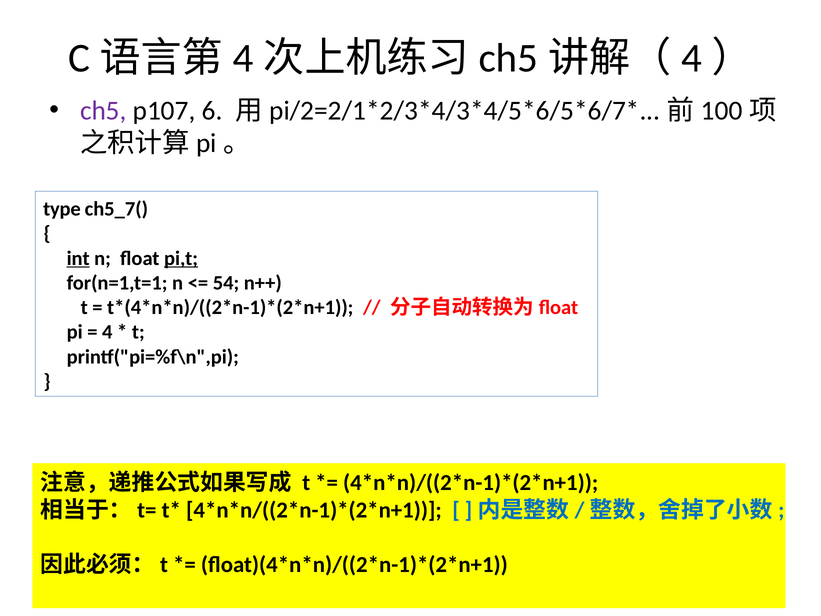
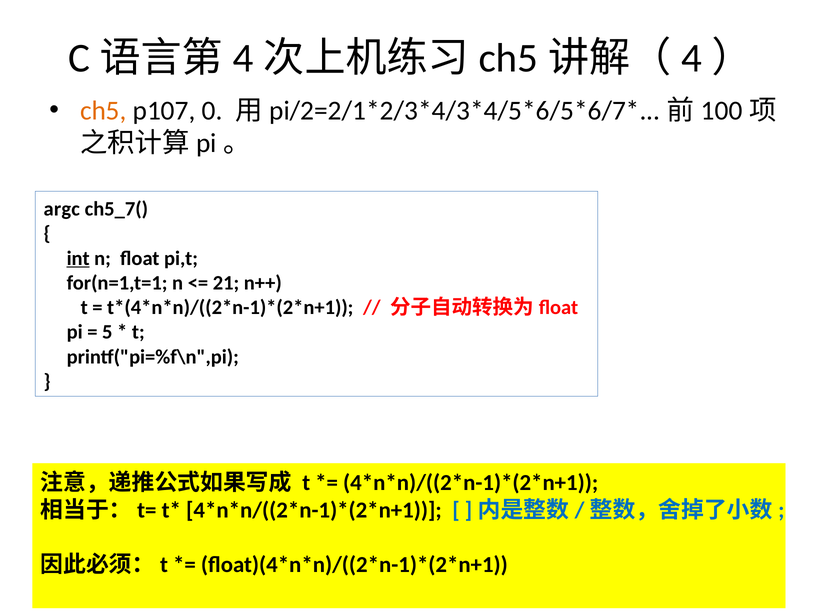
ch5 colour: purple -> orange (103, 110)
6: 6 -> 0 (212, 110)
type: type -> argc (62, 209)
pi,t underline: present -> none (181, 258)
54: 54 -> 21 (226, 283)
4: 4 -> 5 (107, 332)
